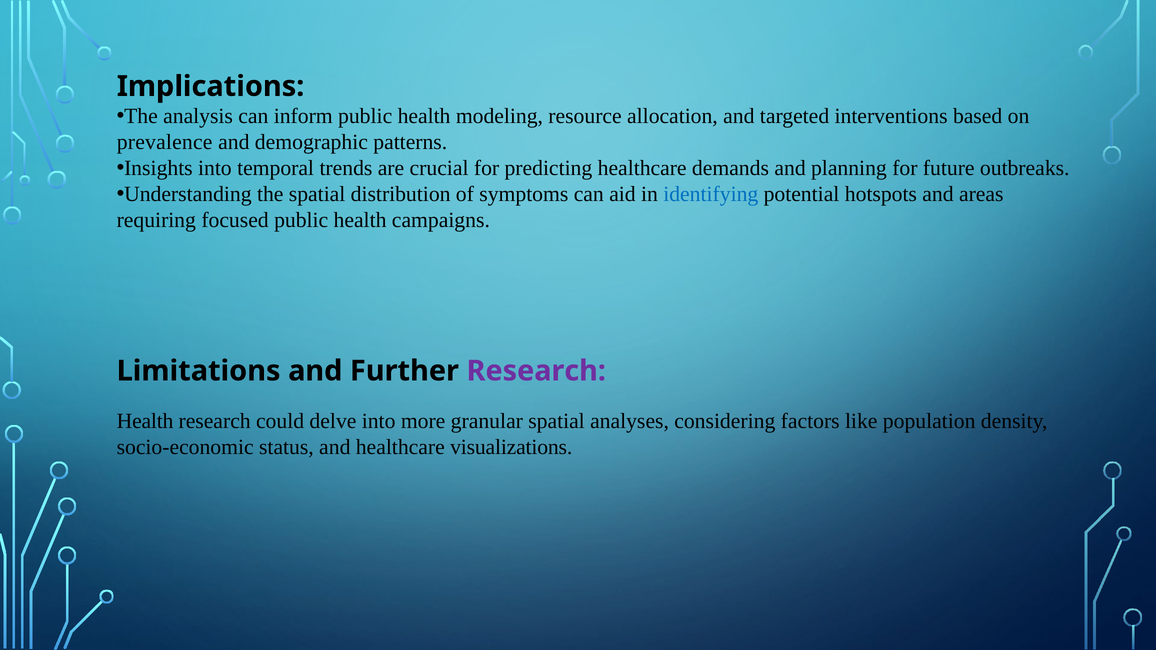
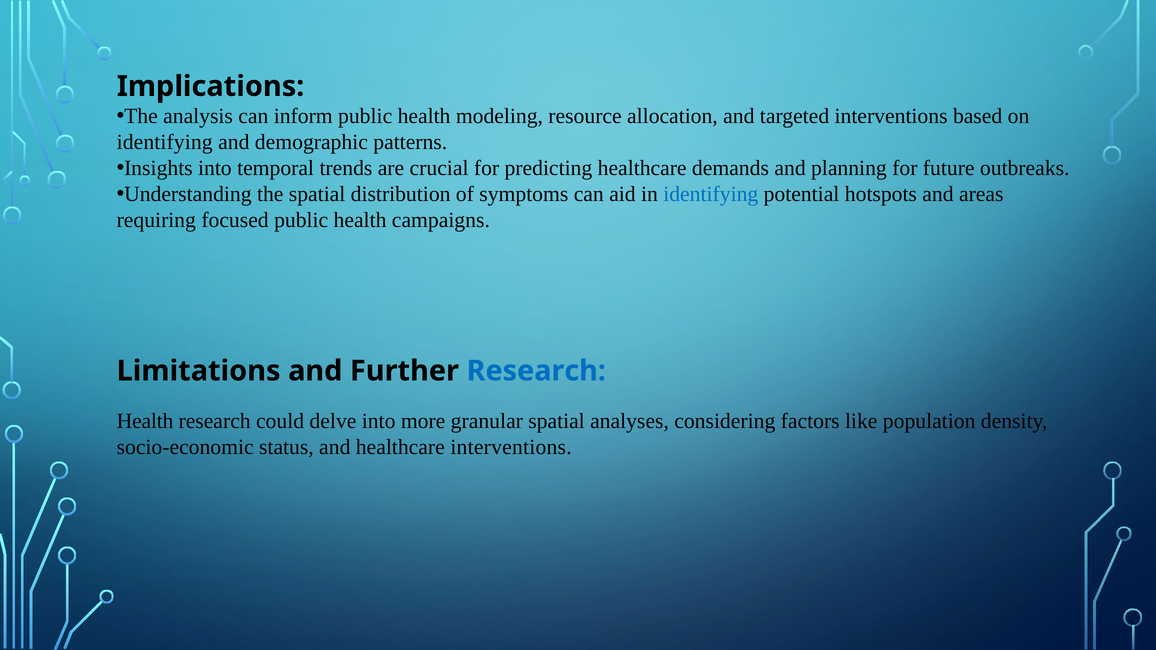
prevalence: prevalence -> identifying (165, 142)
Research colour: purple -> blue (536, 371)
healthcare visualizations: visualizations -> interventions (511, 447)
